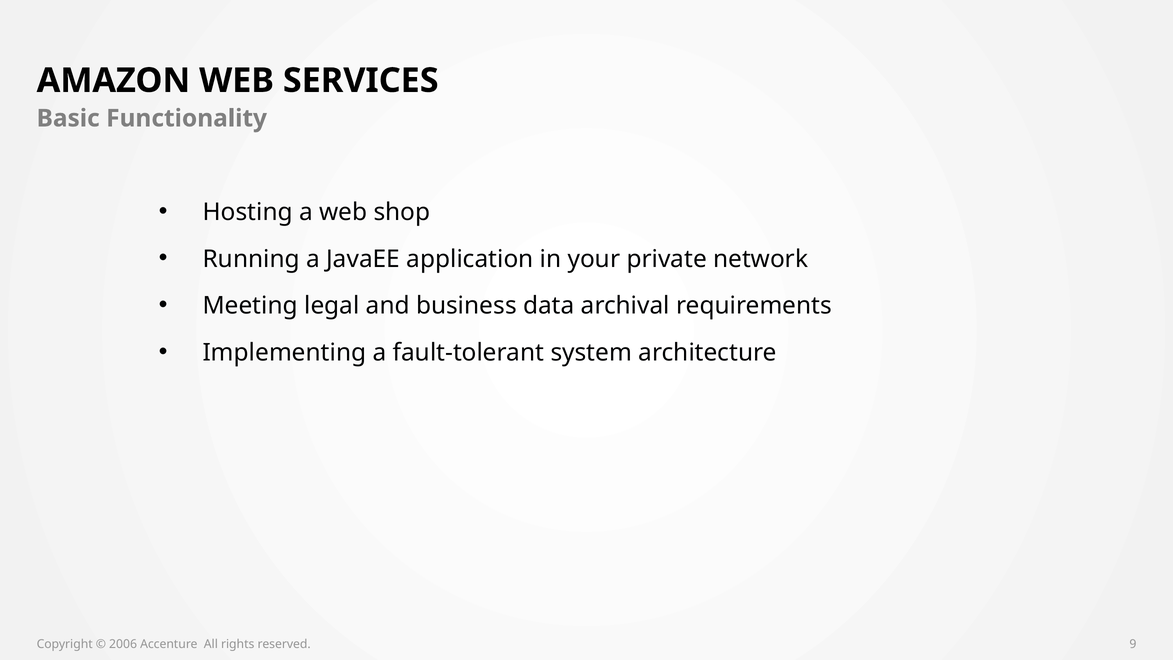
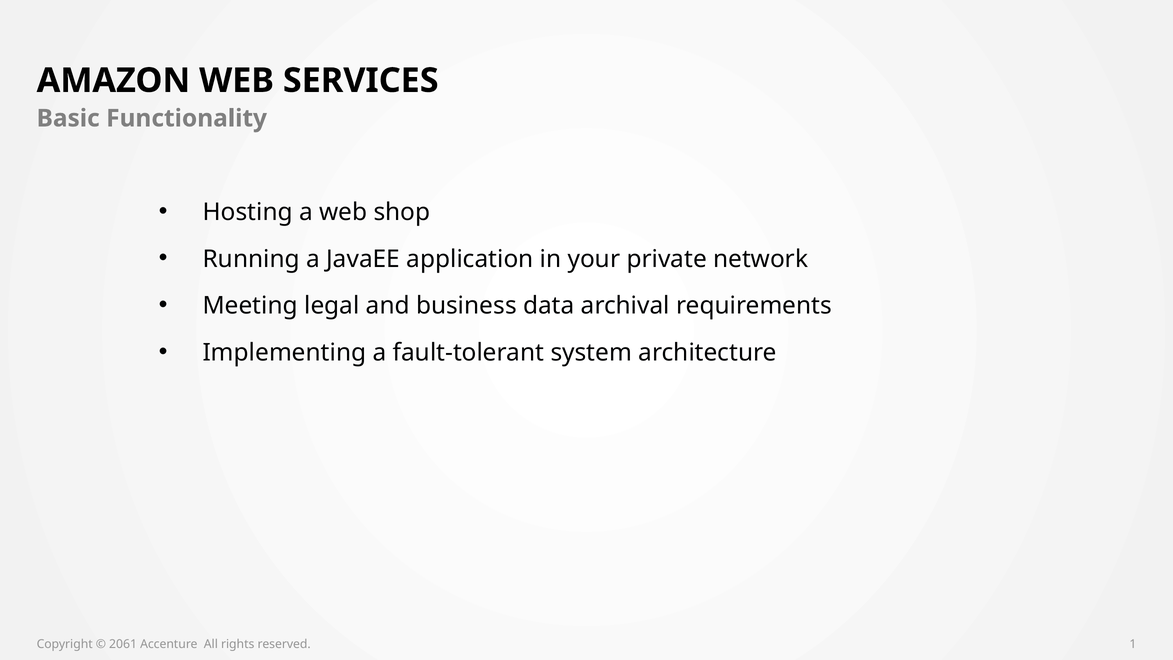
2006: 2006 -> 2061 (123, 644)
9: 9 -> 1 (1133, 644)
